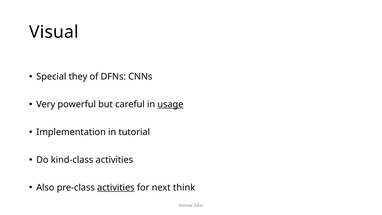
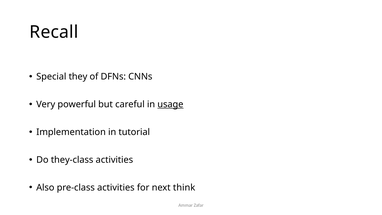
Visual: Visual -> Recall (54, 32)
kind-class: kind-class -> they-class (72, 160)
activities underline: present -> none (116, 187)
